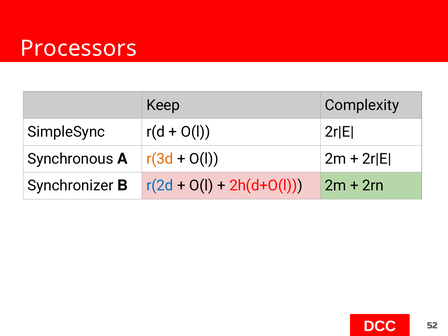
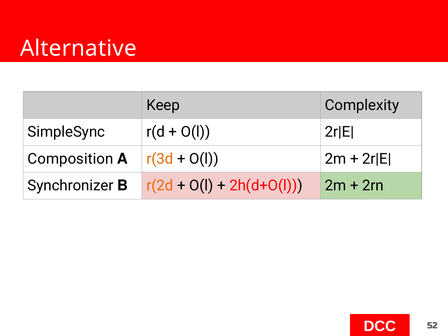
Processors: Processors -> Alternative (78, 49)
Synchronous: Synchronous -> Composition (70, 159)
r(2d colour: blue -> orange (160, 186)
